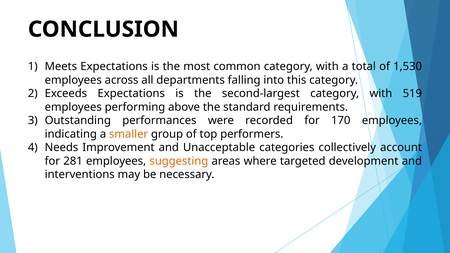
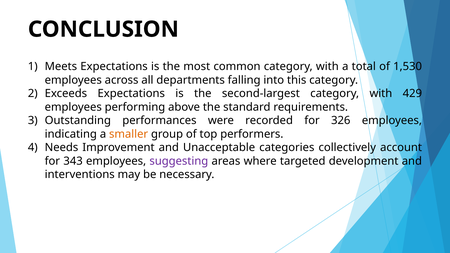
519: 519 -> 429 (412, 94)
170: 170 -> 326 (341, 121)
281: 281 -> 343 (73, 161)
suggesting colour: orange -> purple (179, 161)
